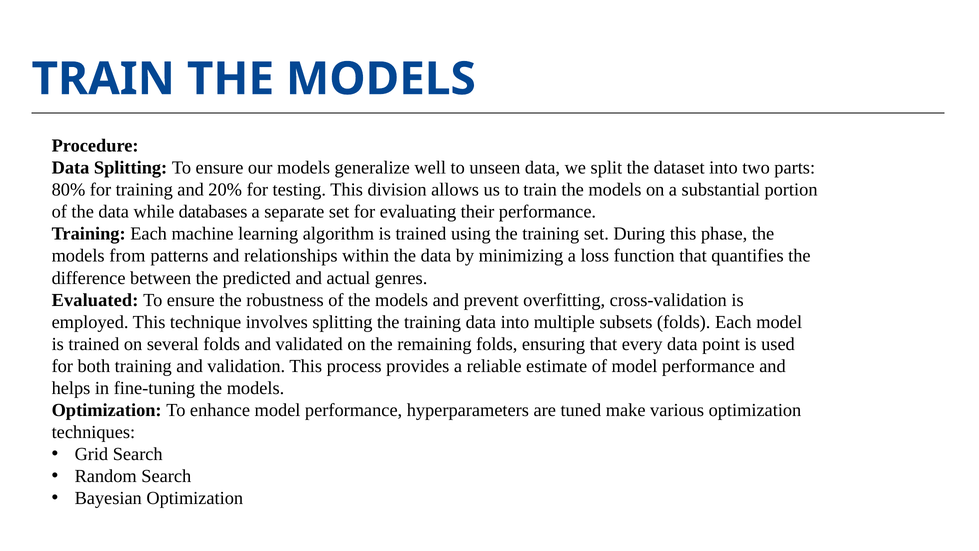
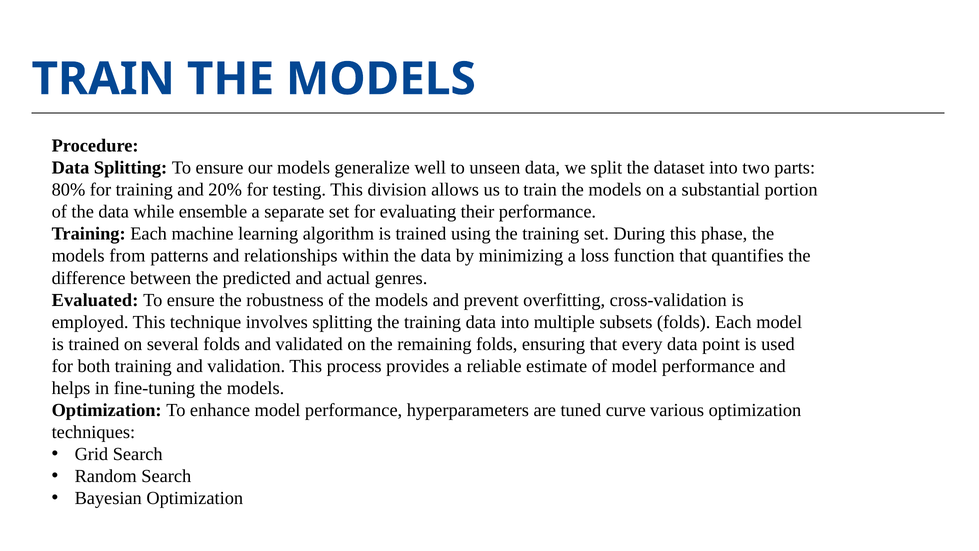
databases: databases -> ensemble (213, 212)
make: make -> curve (626, 410)
